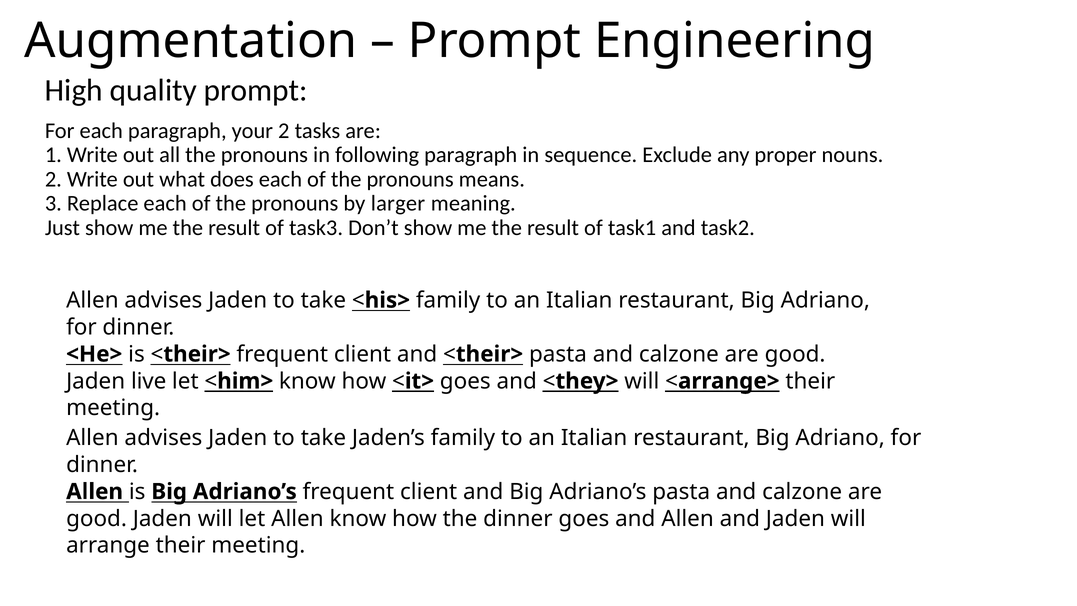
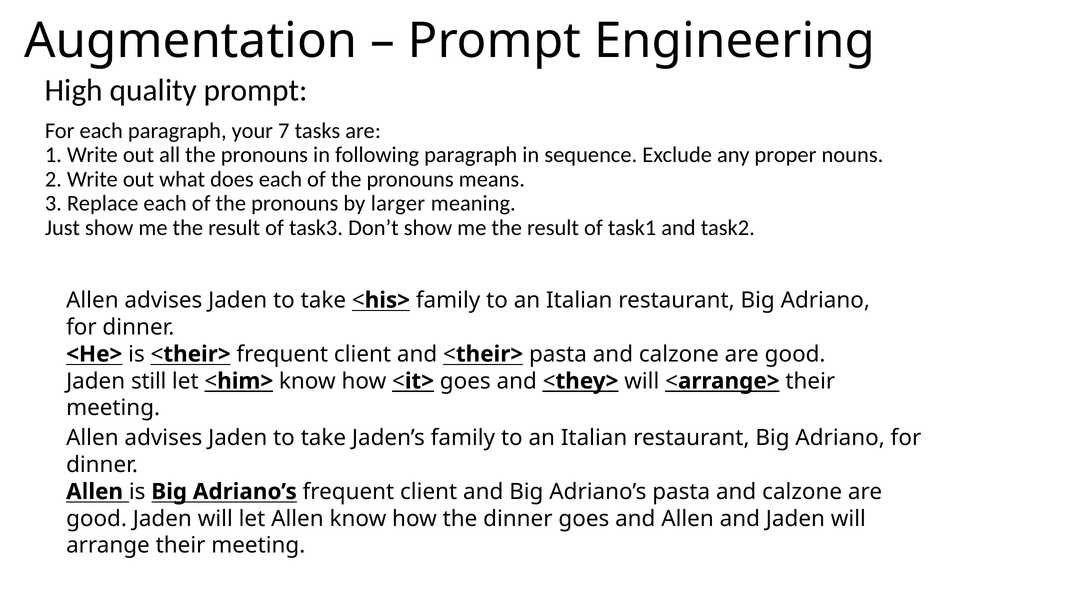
your 2: 2 -> 7 (284, 131)
live: live -> still (149, 381)
